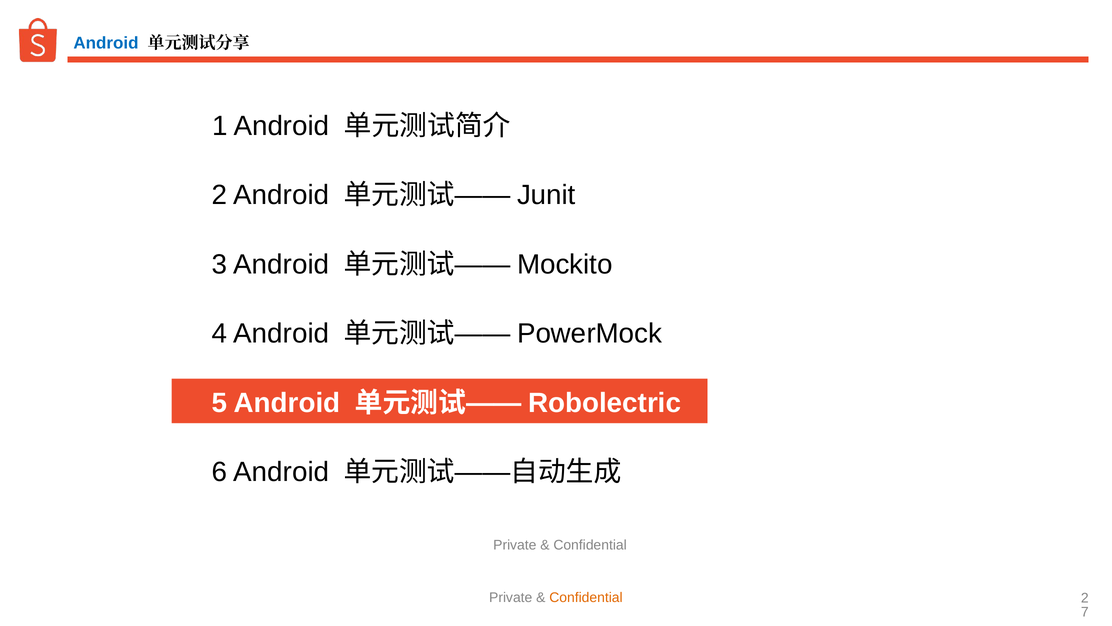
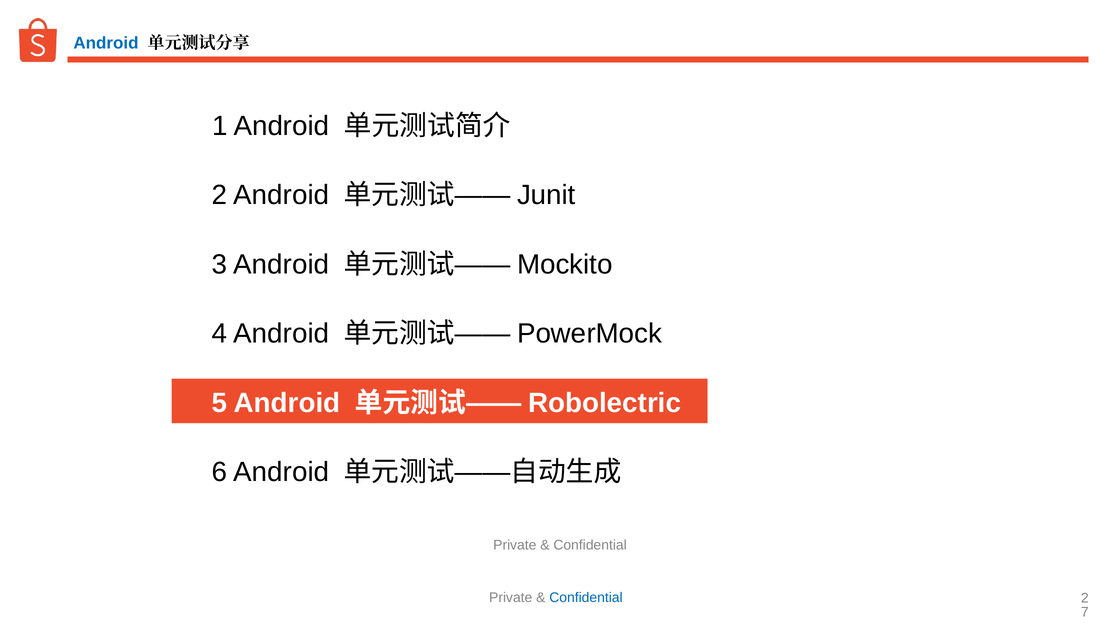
Confidential colour: orange -> blue (586, 597)
